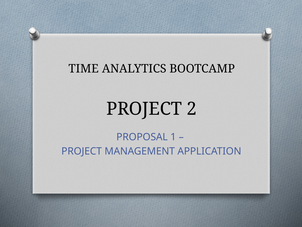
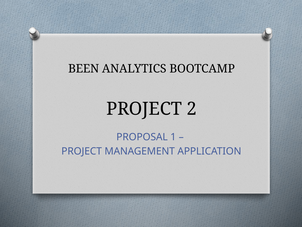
TIME: TIME -> BEEN (84, 69)
